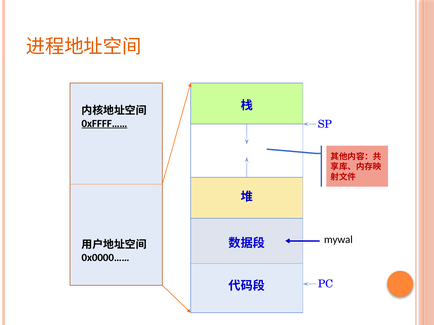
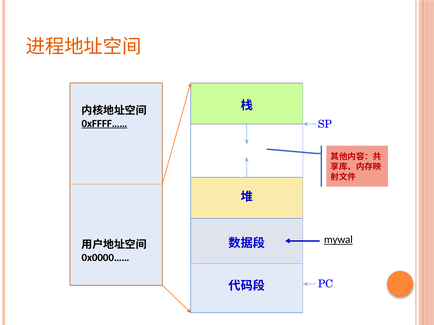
mywal underline: none -> present (338, 240)
